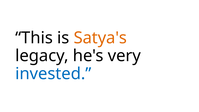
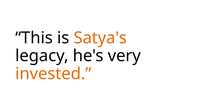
invested colour: blue -> orange (53, 74)
